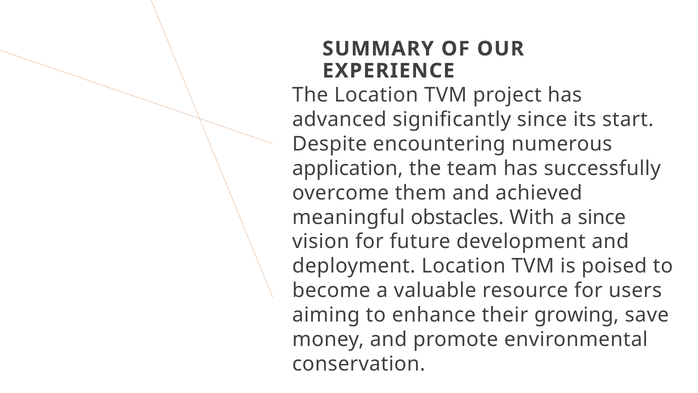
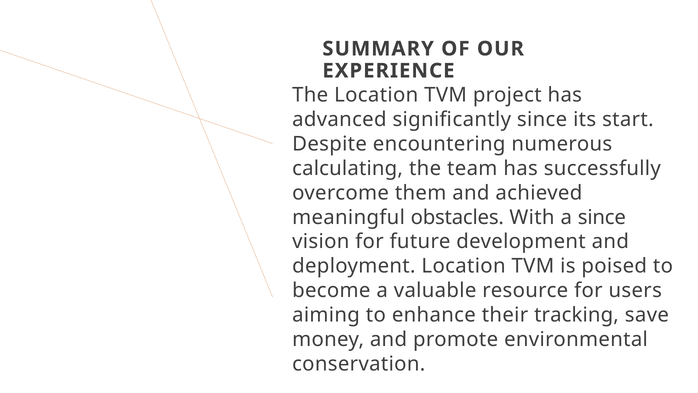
application: application -> calculating (348, 168)
growing: growing -> tracking (576, 315)
